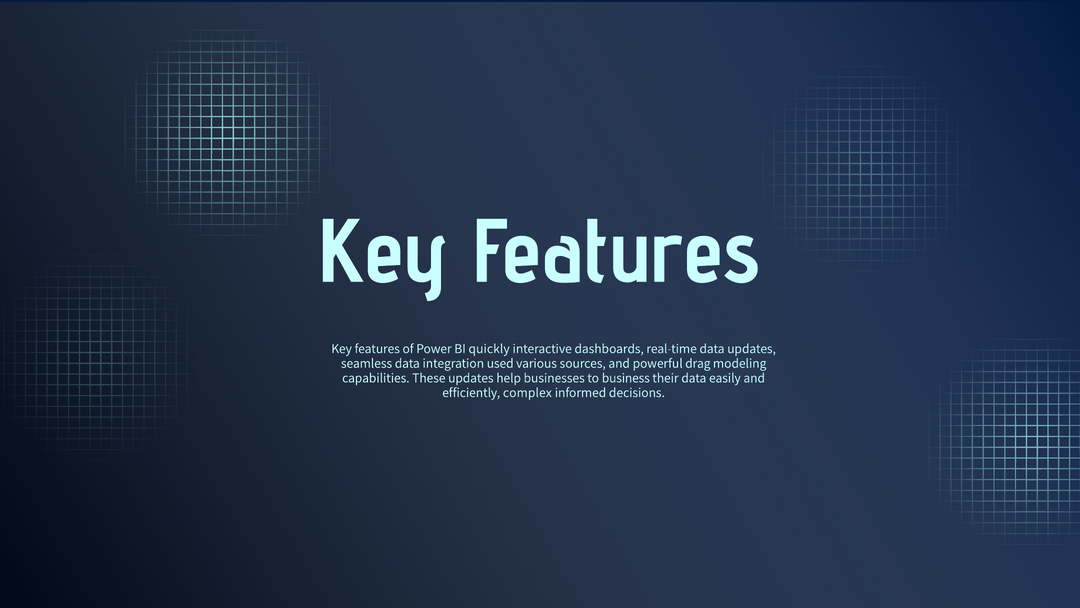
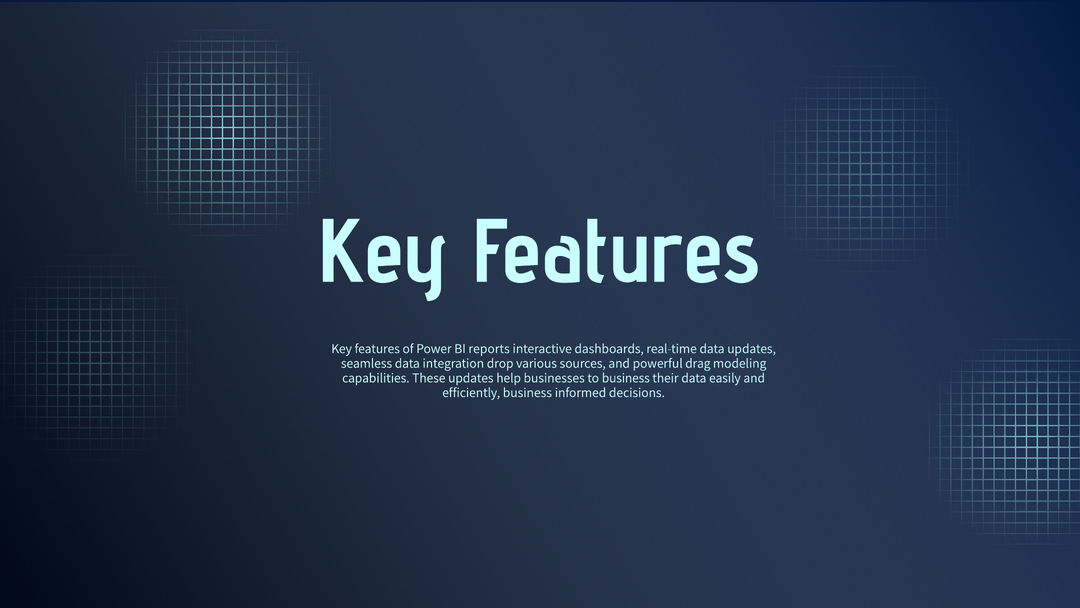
quickly: quickly -> reports (489, 348)
used: used -> drop (500, 363)
efficiently complex: complex -> business (527, 392)
